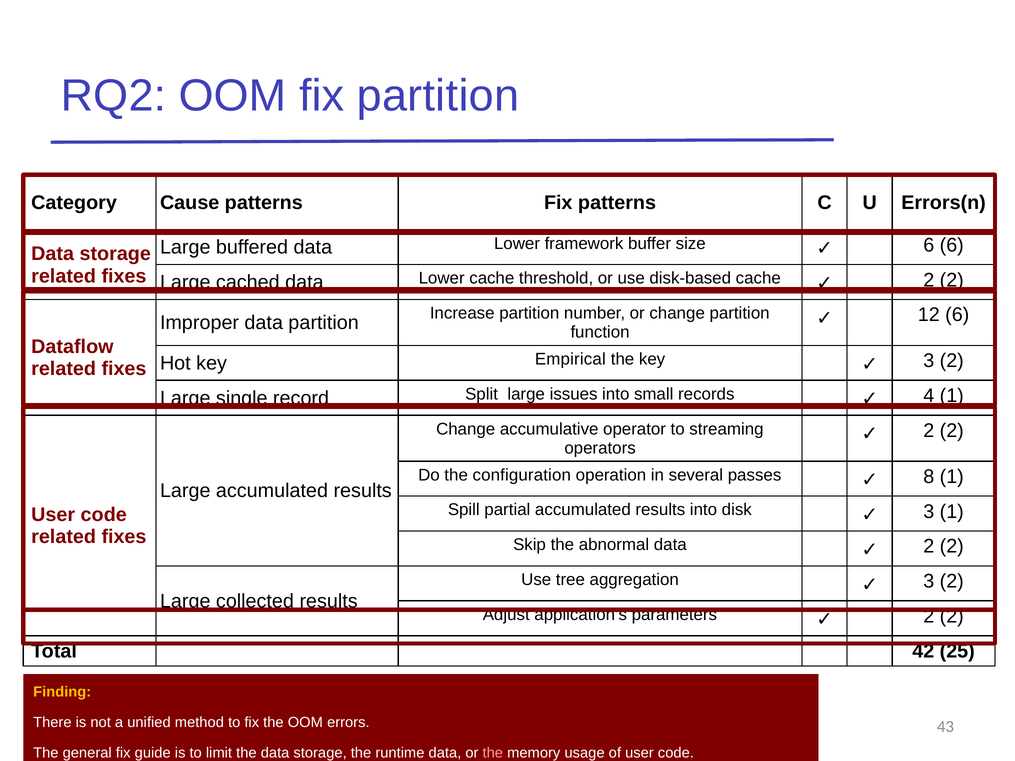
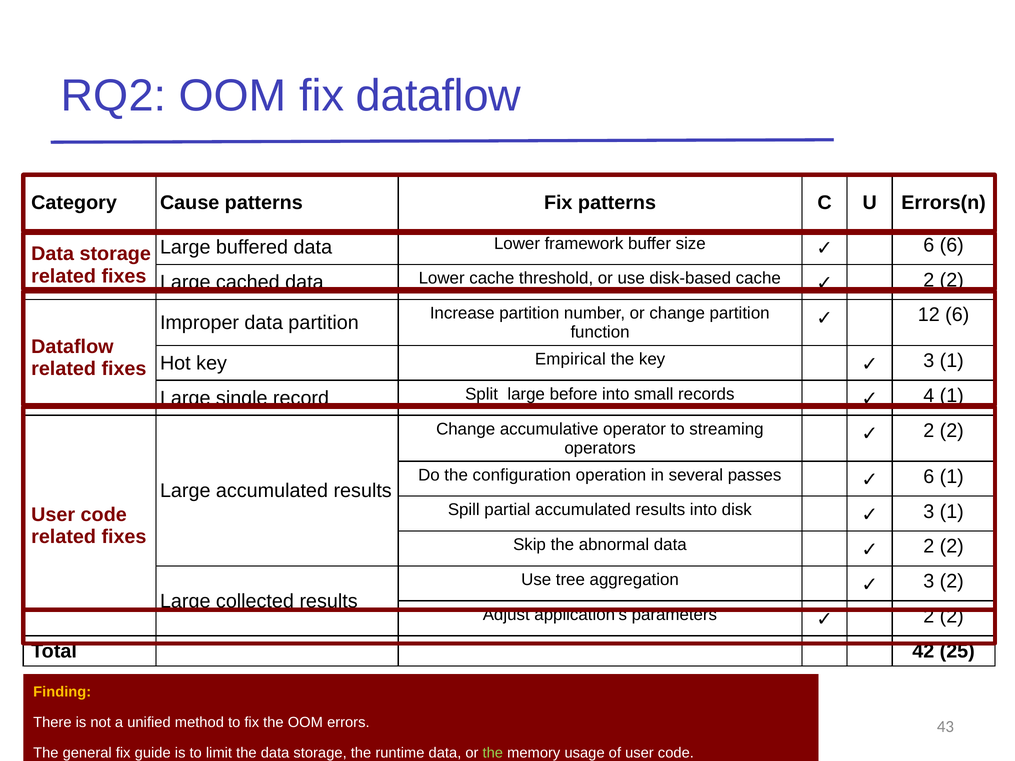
fix partition: partition -> dataflow (438, 96)
2: 2 -> 1 (952, 361)
issues: issues -> before (574, 394)
8: 8 -> 6 (929, 477)
the colour: pink -> light green (493, 753)
